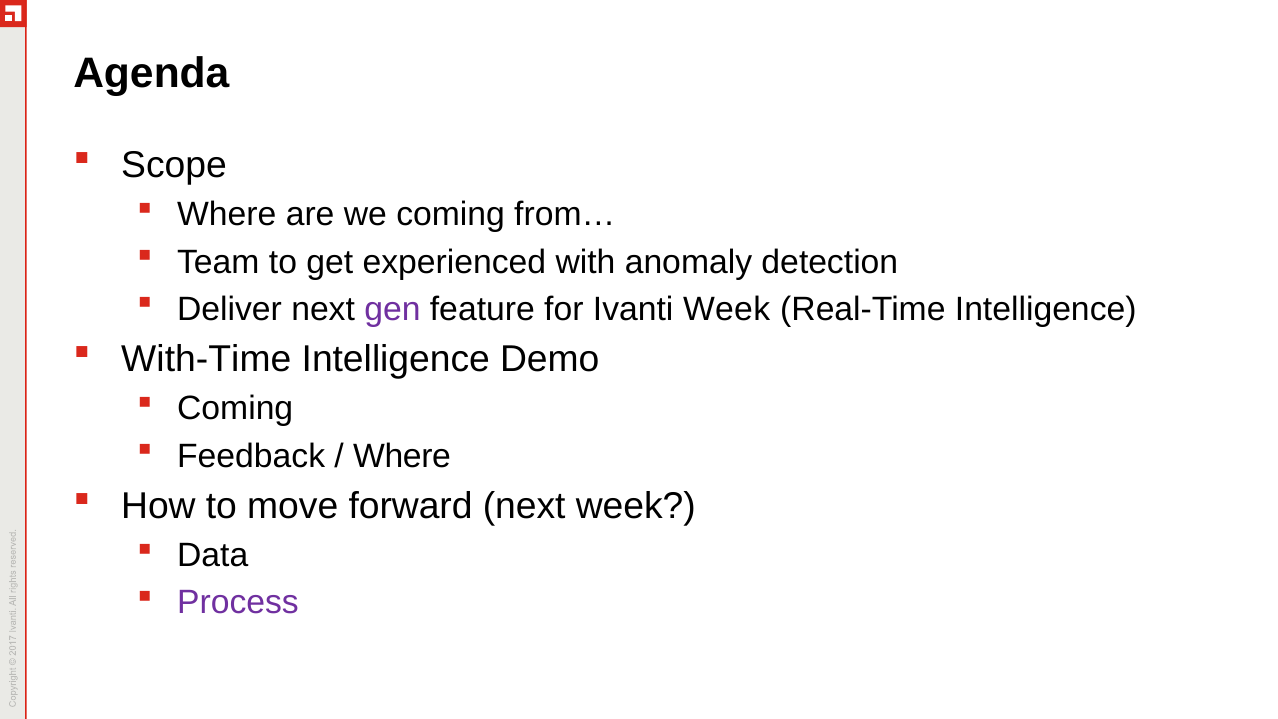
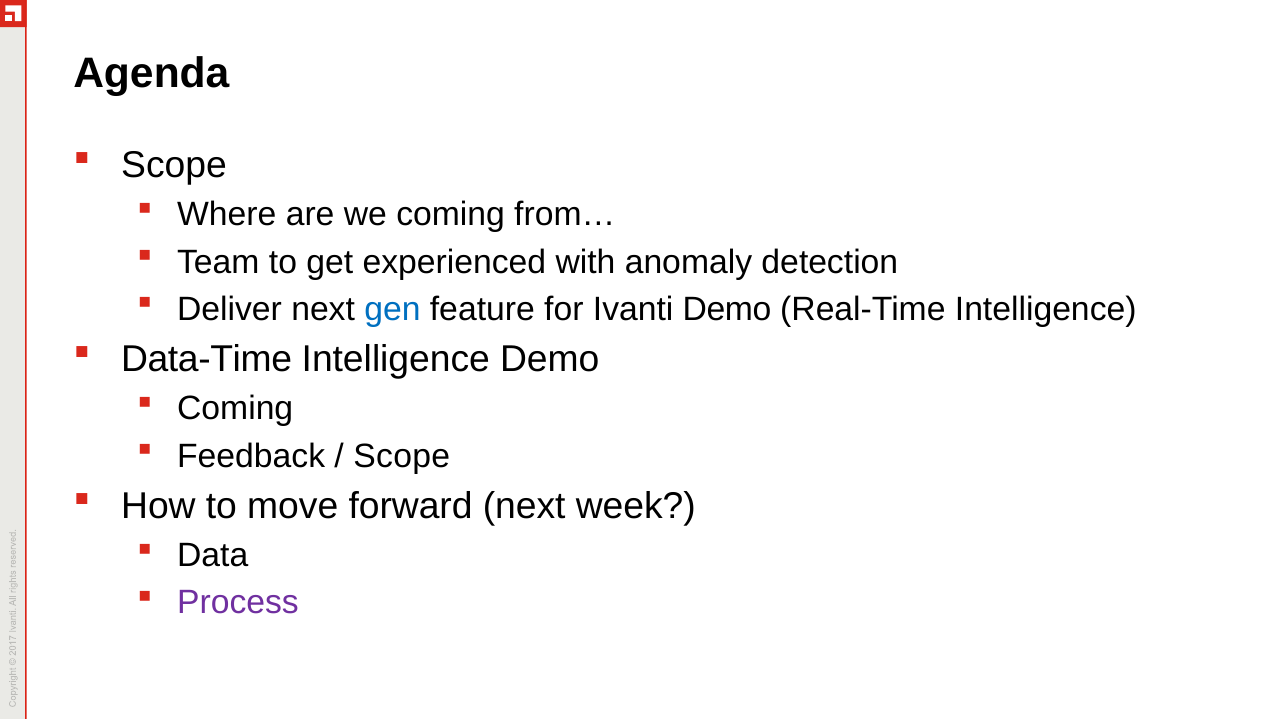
gen colour: purple -> blue (392, 309)
Ivanti Week: Week -> Demo (727, 309)
With-Time: With-Time -> Data-Time (207, 359)
Where: Where -> Scope (402, 456)
